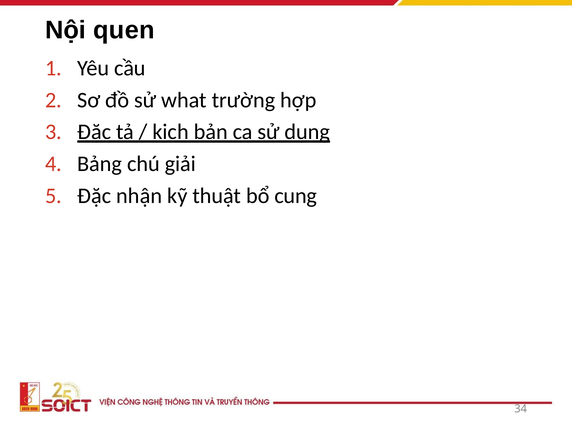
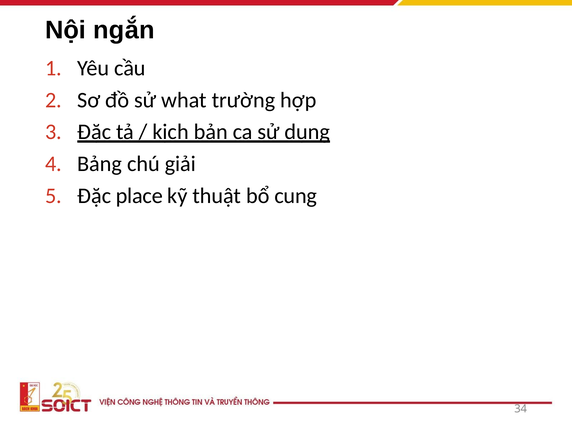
quen: quen -> ngắn (124, 30)
nhận: nhận -> place (139, 196)
